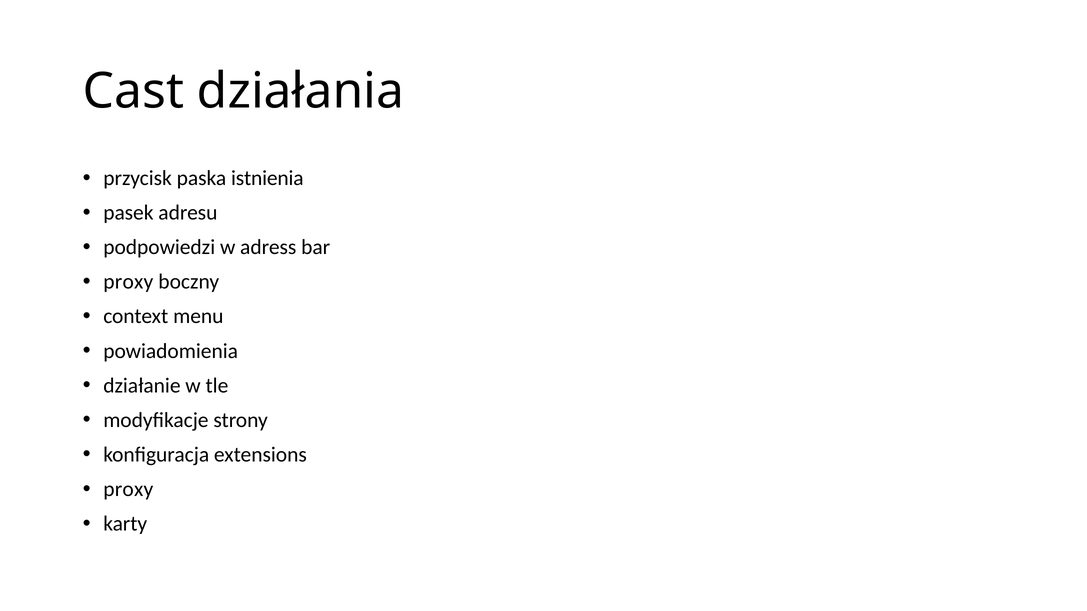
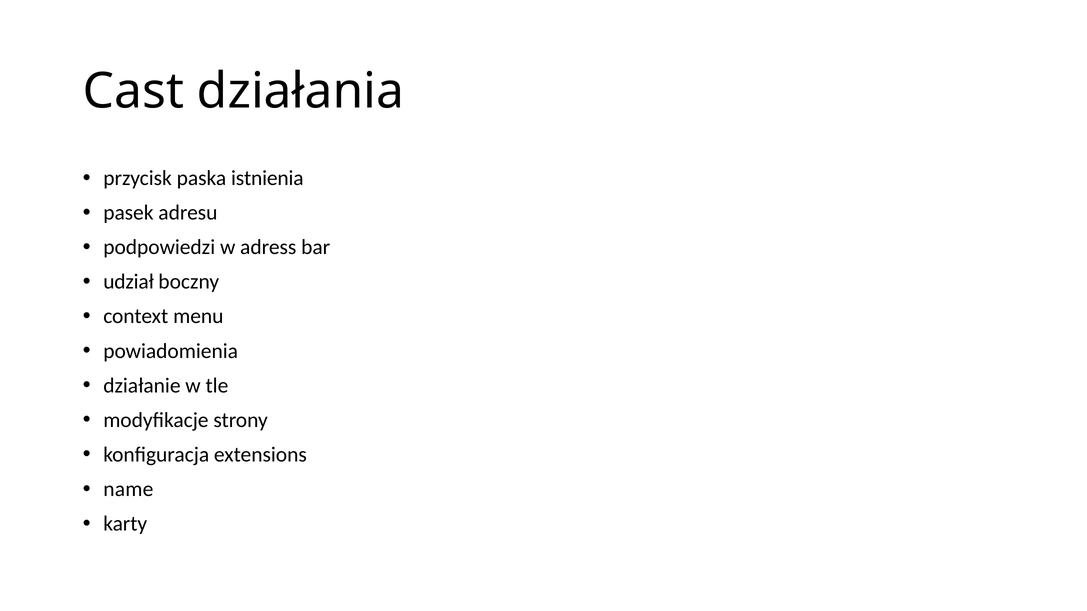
proxy: proxy -> udział (129, 282)
proxy: proxy -> name (128, 489)
